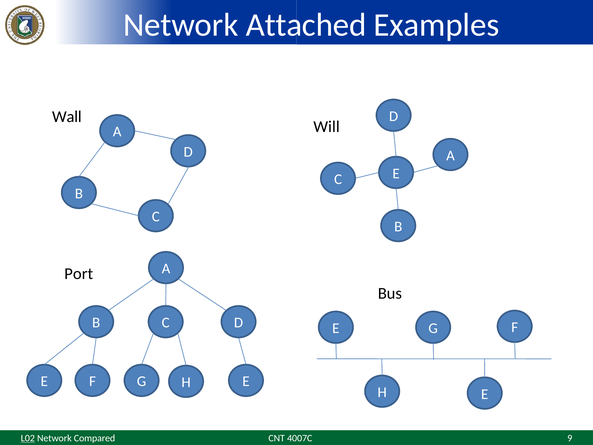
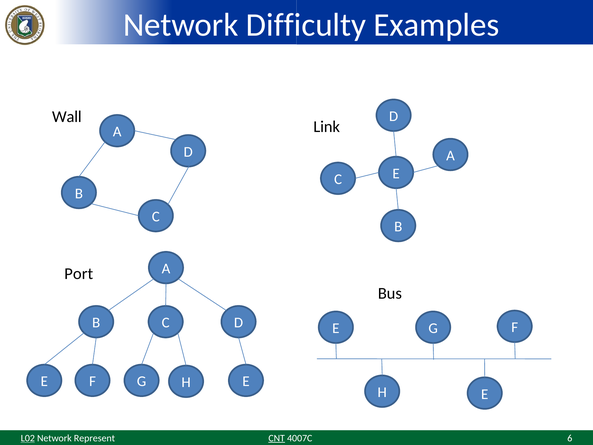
Attached: Attached -> Difficulty (306, 25)
Will: Will -> Link (327, 127)
CNT underline: none -> present (277, 438)
9: 9 -> 6 (570, 438)
Compared: Compared -> Represent (94, 438)
